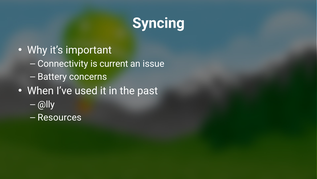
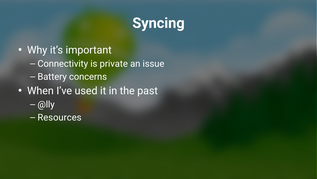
current: current -> private (114, 64)
